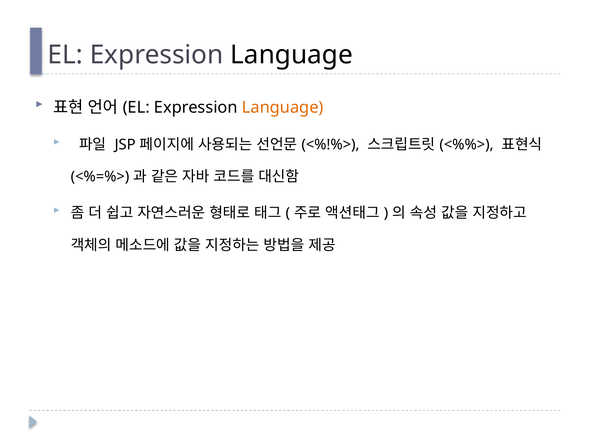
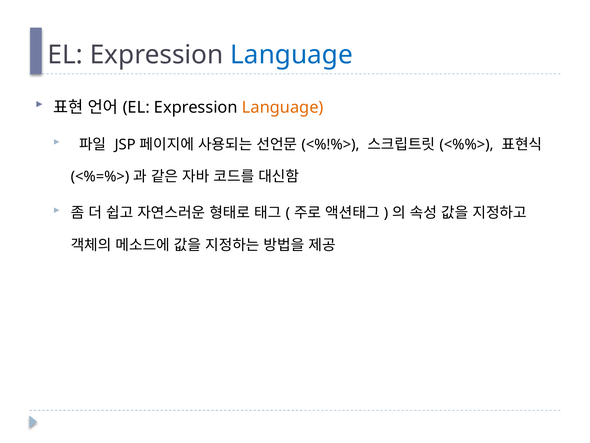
Language colour: black -> blue (292, 55)
